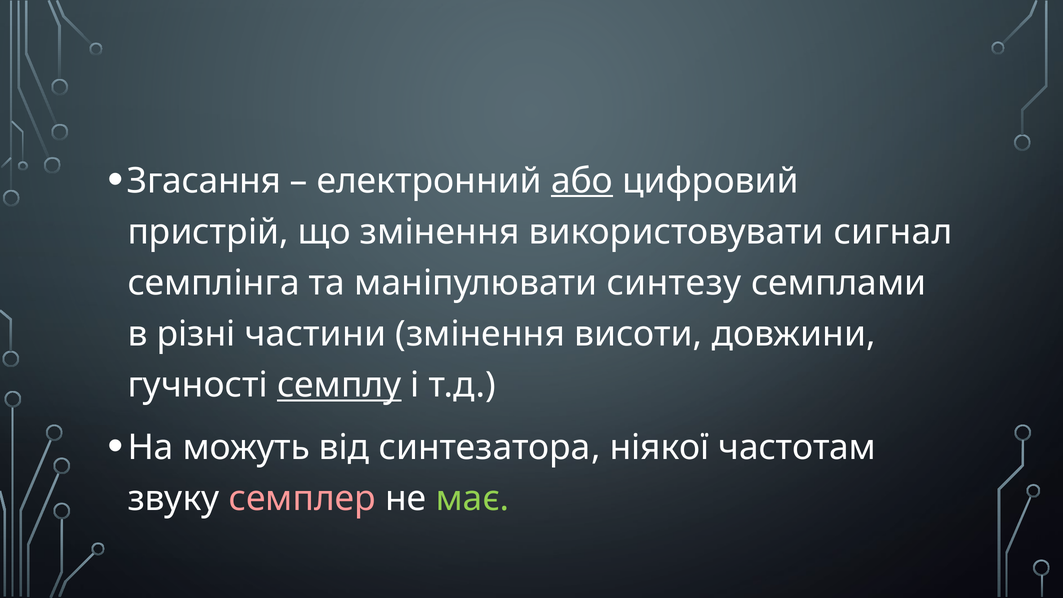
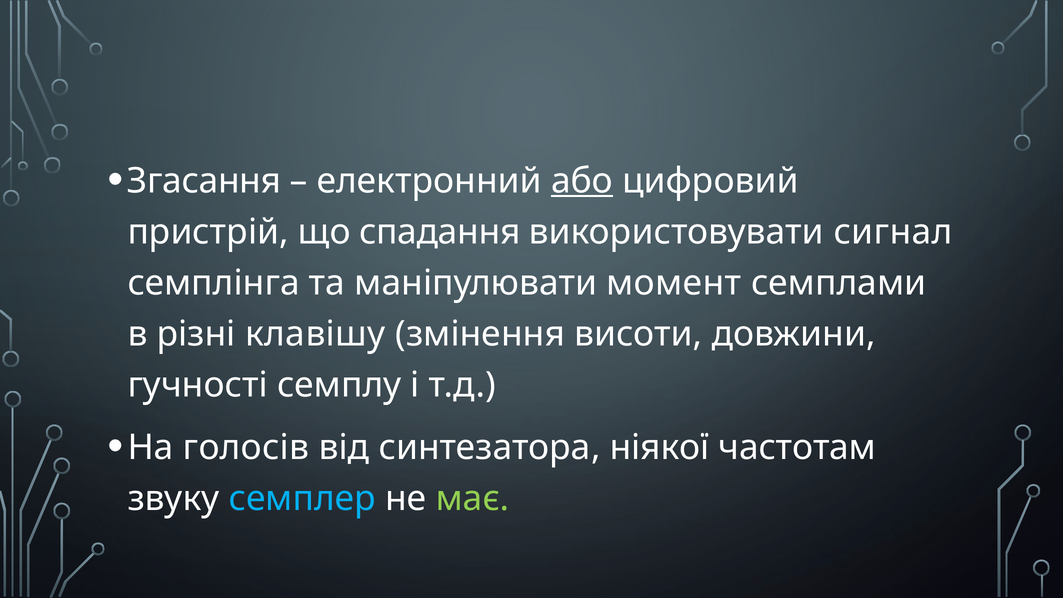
що змінення: змінення -> спадання (440, 232)
синтезу: синтезу -> момент (674, 283)
частини: частини -> клавішу (315, 334)
семплу underline: present -> none (339, 385)
можуть: можуть -> голосів (246, 447)
семплер colour: pink -> light blue (302, 498)
